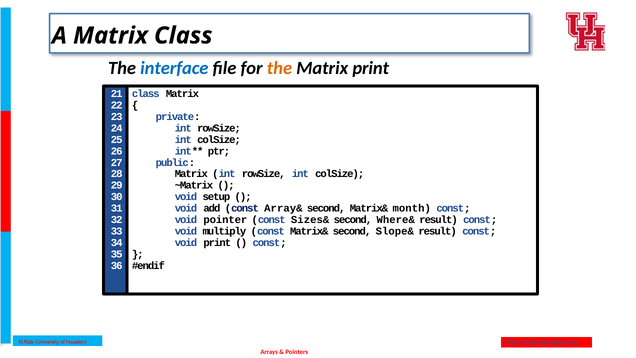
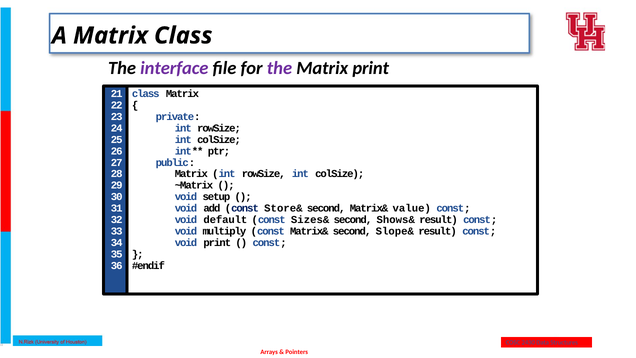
interface colour: blue -> purple (174, 68)
the colour: orange -> purple (279, 68)
Array&: Array& -> Store& (283, 208)
month: month -> value (412, 208)
pointer: pointer -> default (225, 220)
Where&: Where& -> Shows& (396, 220)
